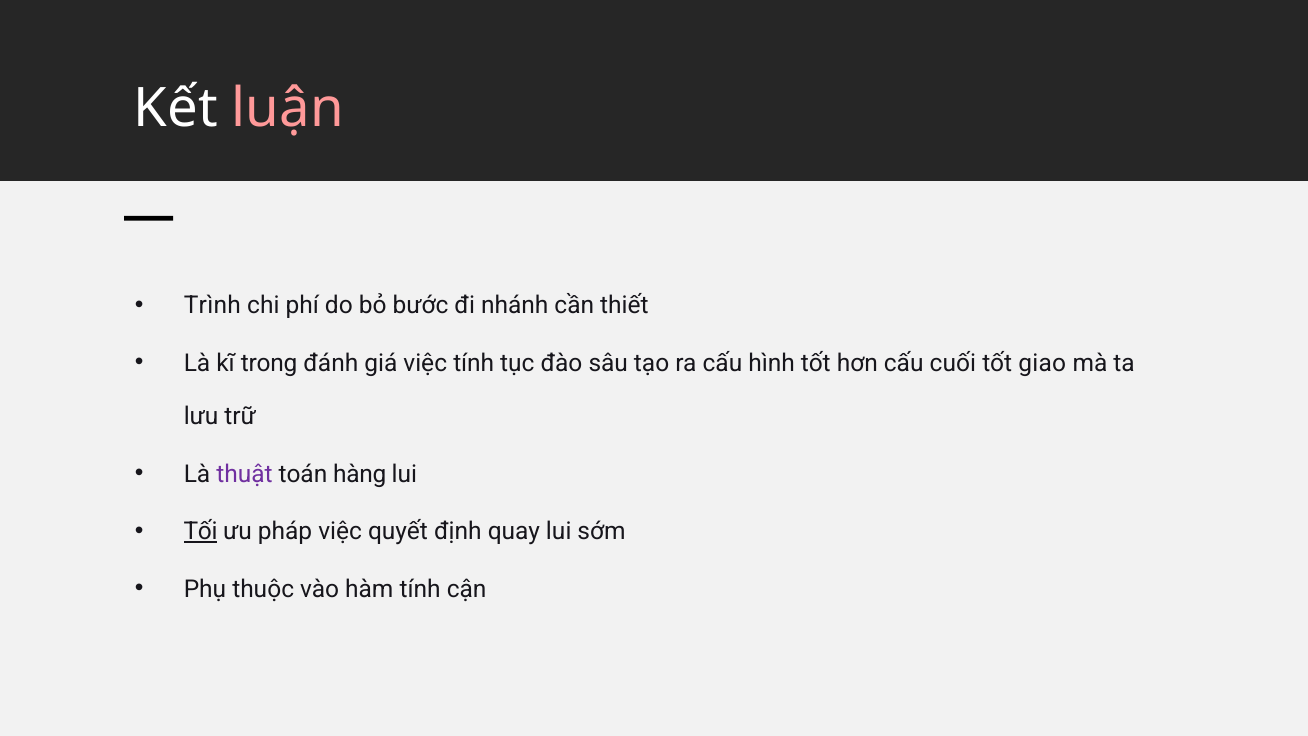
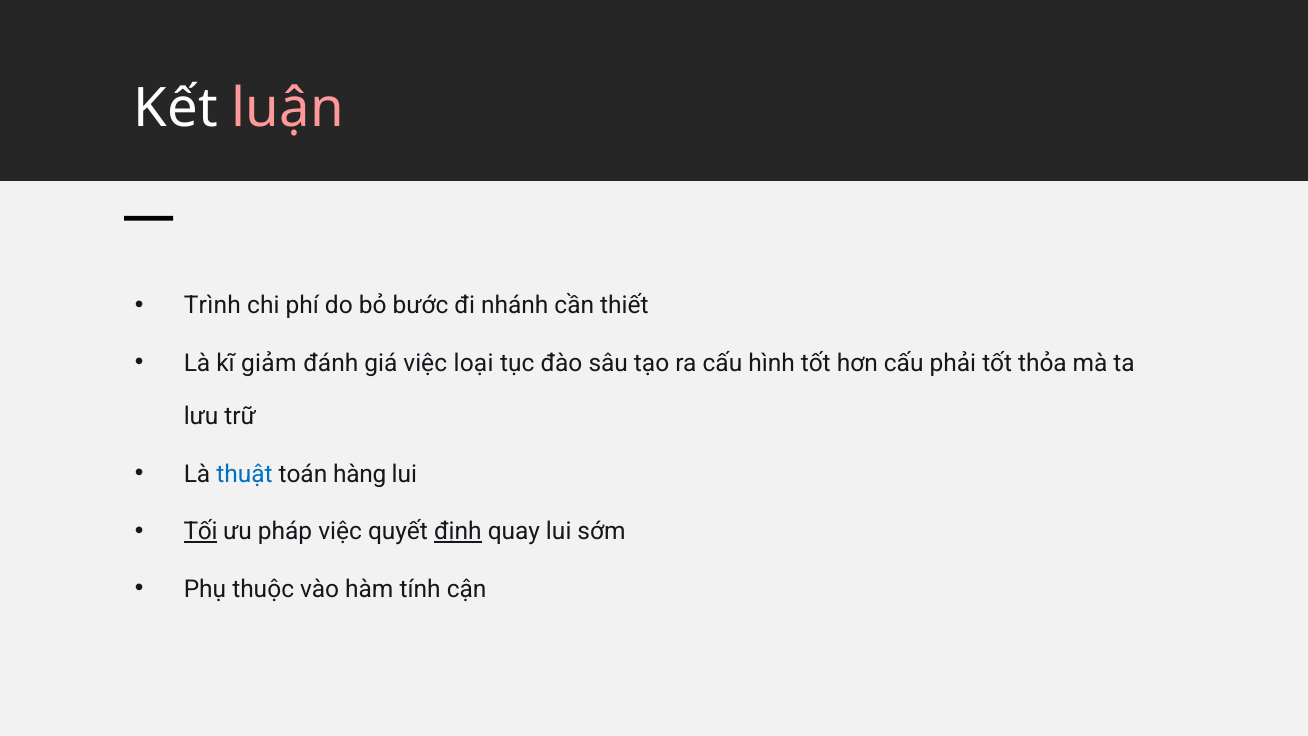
trong: trong -> giảm (269, 363)
việc tính: tính -> loại (474, 363)
cuối: cuối -> phải (953, 363)
giao: giao -> thỏa (1042, 363)
thuật colour: purple -> blue (244, 474)
định underline: none -> present (458, 531)
